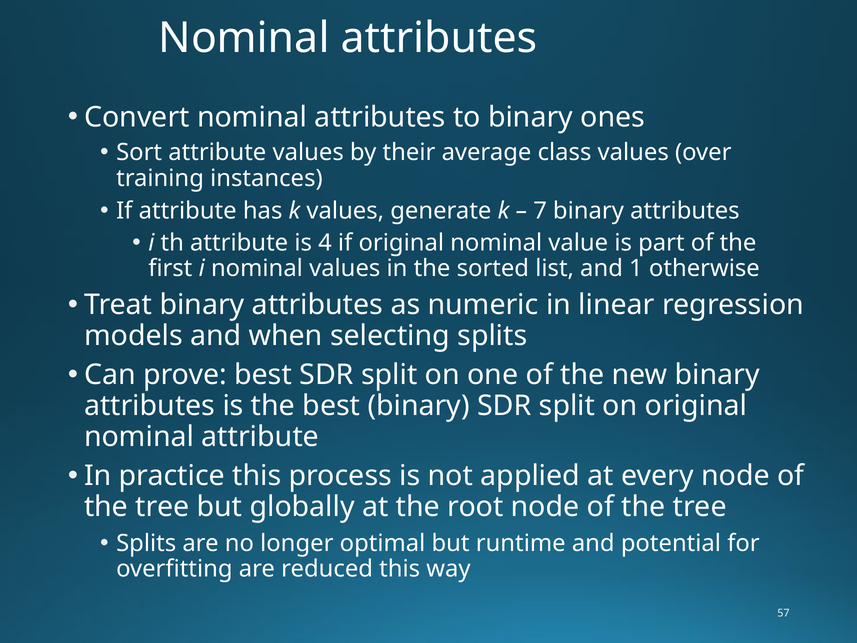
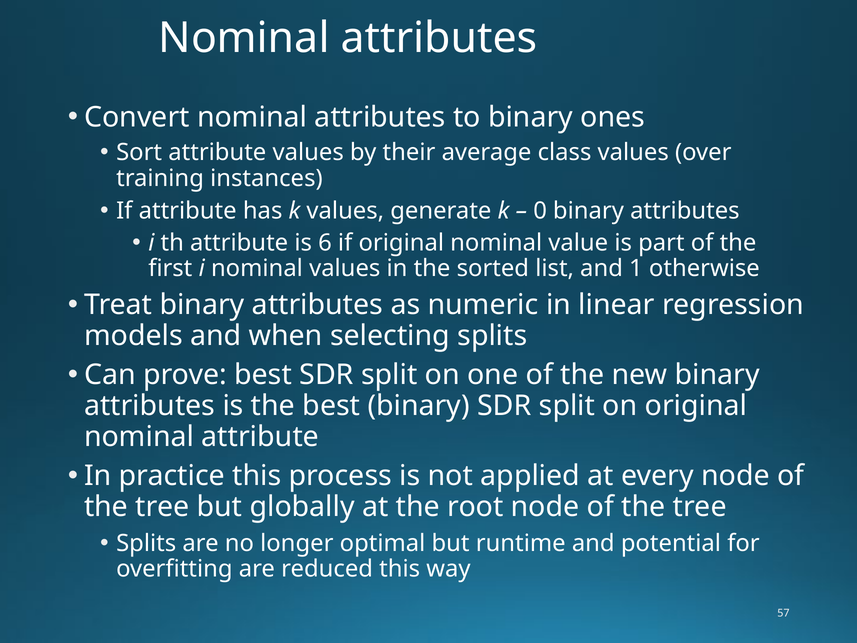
7: 7 -> 0 (540, 211)
4: 4 -> 6 (325, 243)
